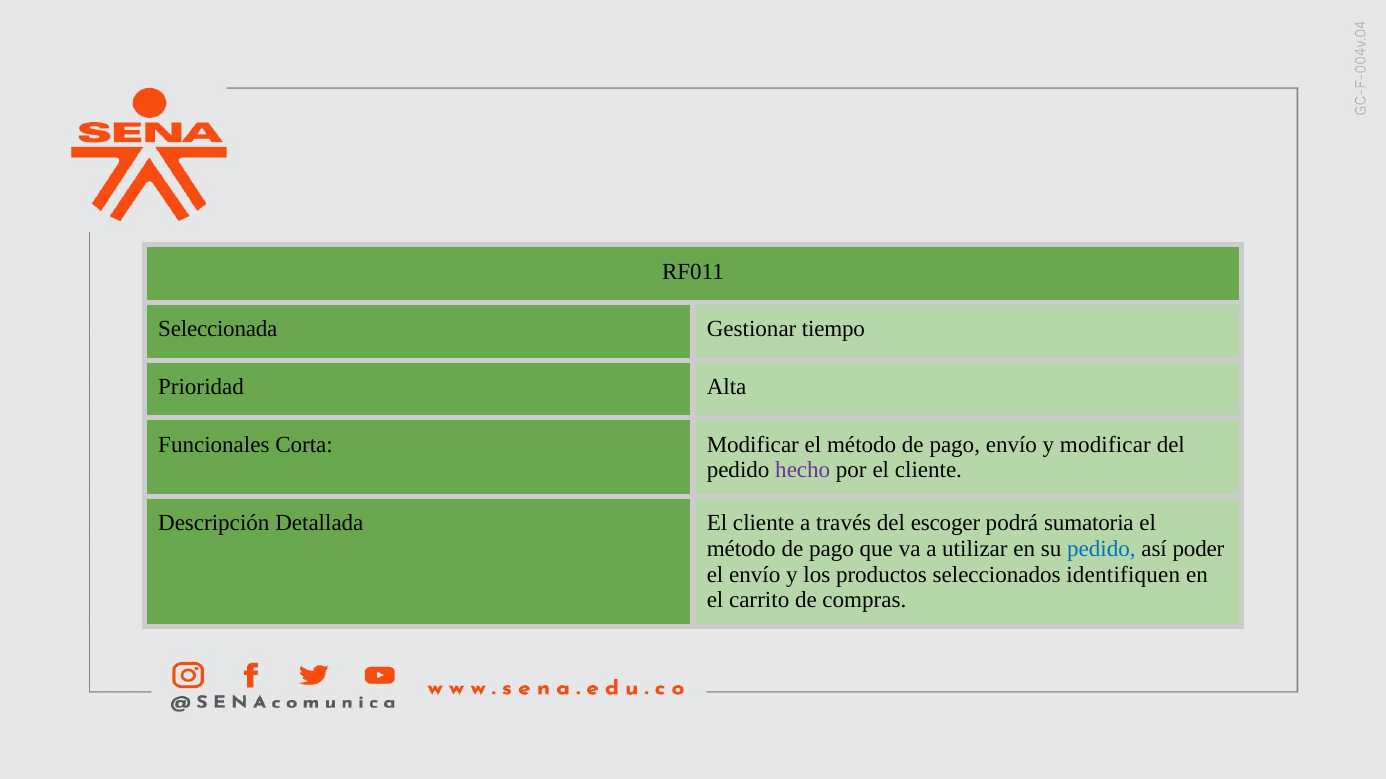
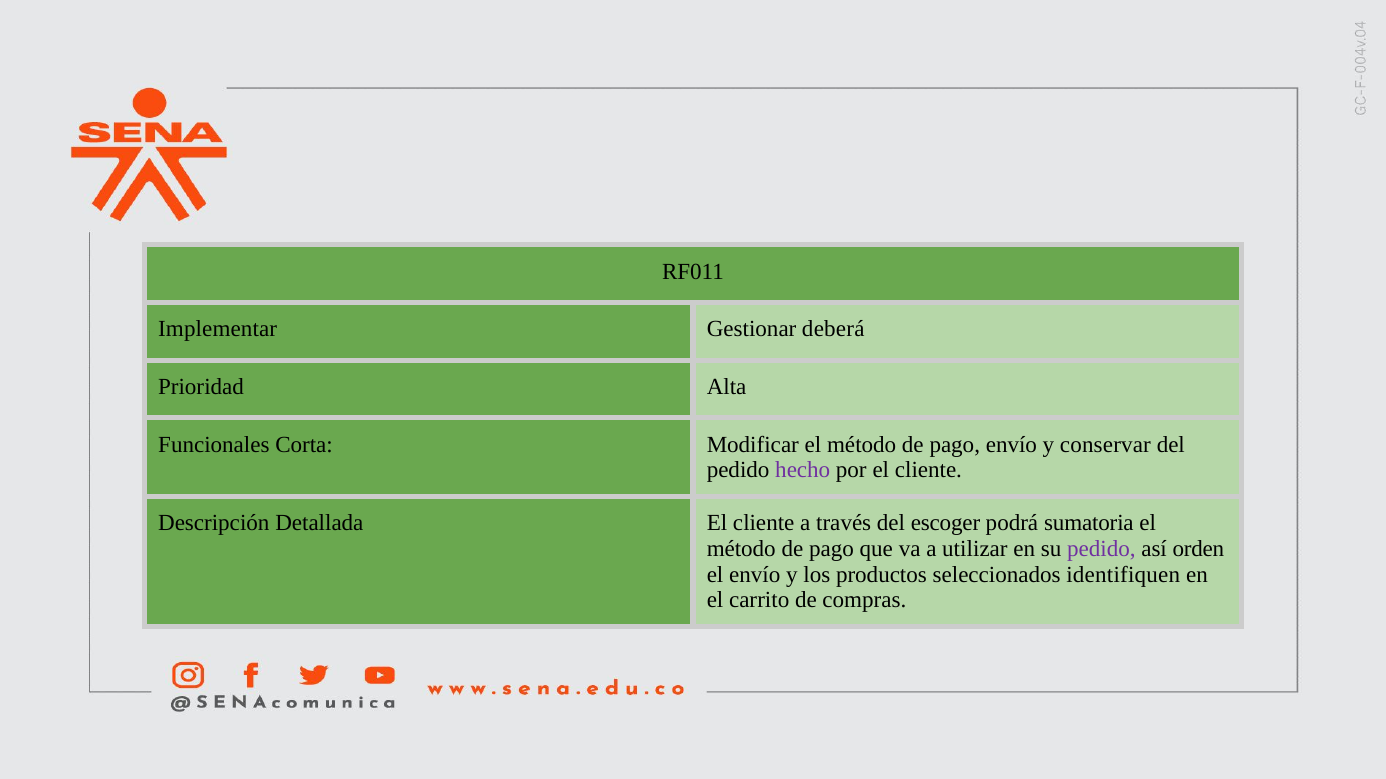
Seleccionada: Seleccionada -> Implementar (218, 329)
tiempo: tiempo -> deberá (833, 329)
y modificar: modificar -> conservar (1105, 445)
pedido colour: blue -> purple (1101, 549)
poder: poder -> orden (1198, 549)
